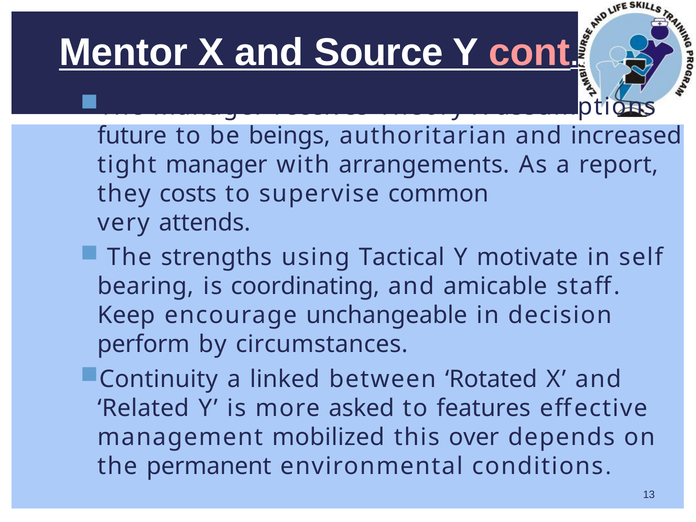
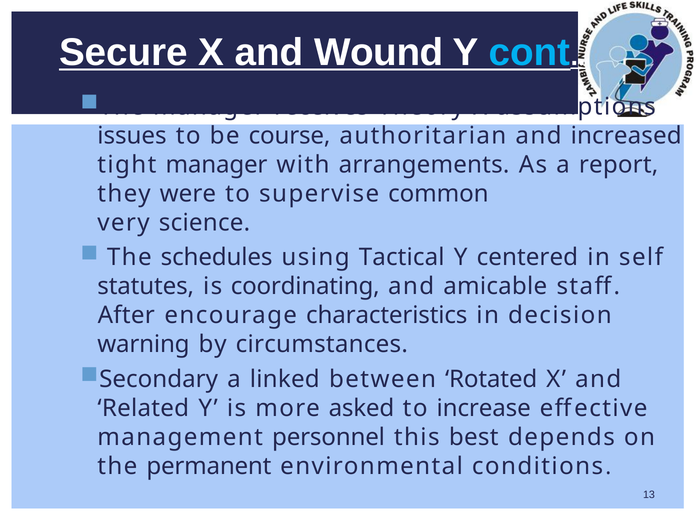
Mentor: Mentor -> Secure (123, 53)
Source: Source -> Wound (379, 53)
cont colour: pink -> light blue (529, 53)
future: future -> issues (132, 136)
beings: beings -> course (290, 136)
costs: costs -> were (188, 194)
attends: attends -> science (205, 223)
strengths: strengths -> schedules (217, 257)
motivate: motivate -> centered (527, 257)
bearing: bearing -> statutes (146, 286)
Keep: Keep -> After (126, 315)
unchangeable: unchangeable -> characteristics (387, 315)
perform: perform -> warning (143, 344)
Continuity: Continuity -> Secondary (159, 379)
features: features -> increase (484, 408)
mobilized: mobilized -> personnel (329, 437)
over: over -> best (474, 437)
